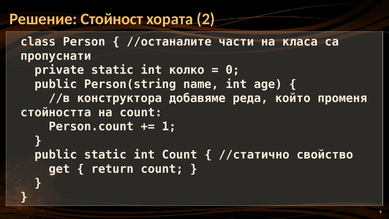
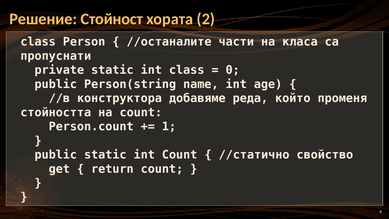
int колко: колко -> class (187, 70)
